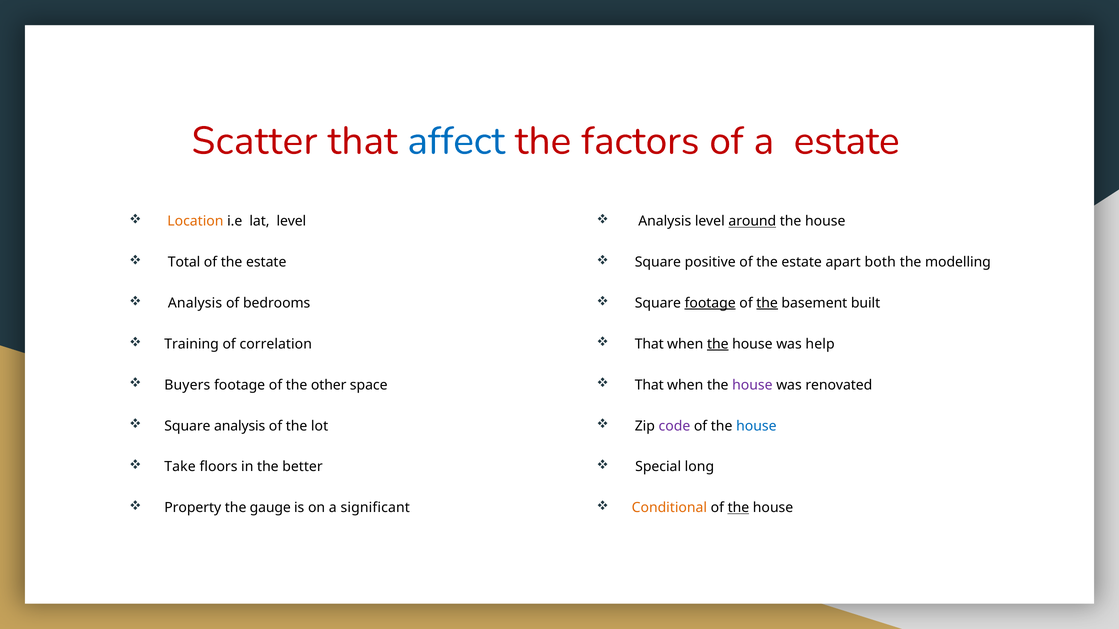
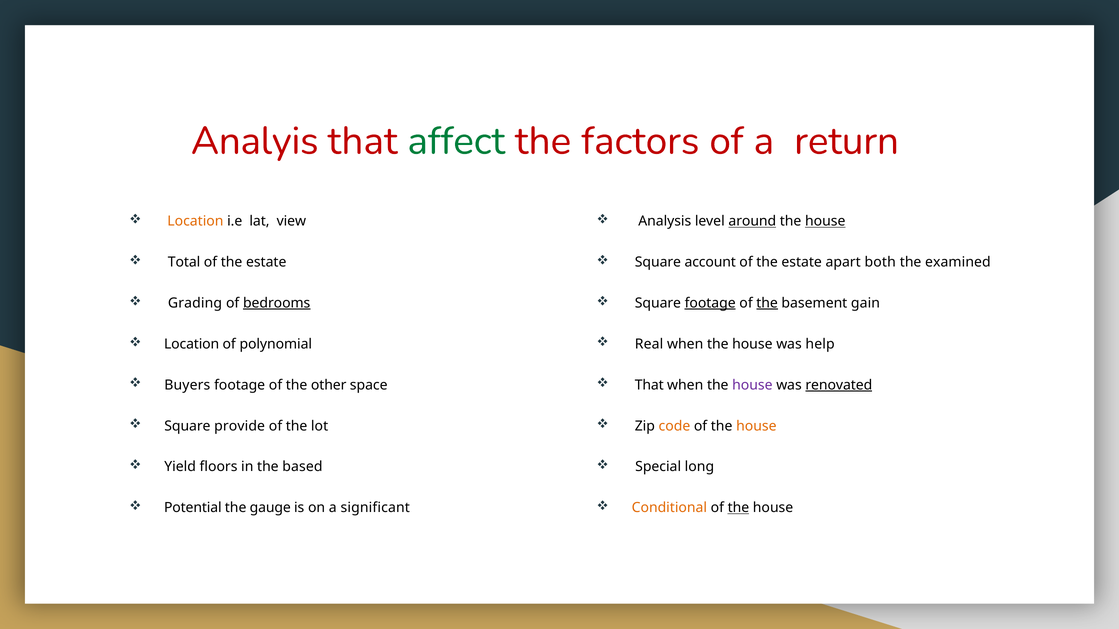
Scatter: Scatter -> Analyis (255, 141)
affect colour: blue -> green (456, 141)
a estate: estate -> return (847, 141)
lat level: level -> view (291, 221)
house underline: none -> present (825, 221)
positive: positive -> account (710, 262)
modelling: modelling -> examined (958, 262)
Analysis: Analysis -> Grading (195, 303)
bedrooms underline: none -> present (277, 303)
built: built -> gain (865, 303)
Training: Training -> Location (192, 344)
correlation: correlation -> polynomial (276, 344)
That: That -> Real (649, 344)
the underline: present -> none (718, 344)
renovated underline: none -> present (839, 385)
Square analysis: analysis -> provide (240, 426)
code colour: purple -> orange (674, 426)
house colour: blue -> orange (756, 426)
Take: Take -> Yield (180, 467)
better: better -> based (302, 467)
Property: Property -> Potential (193, 508)
